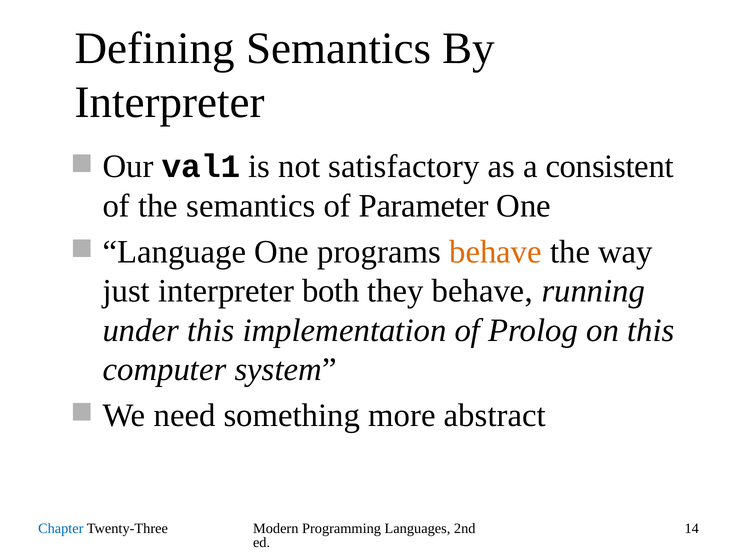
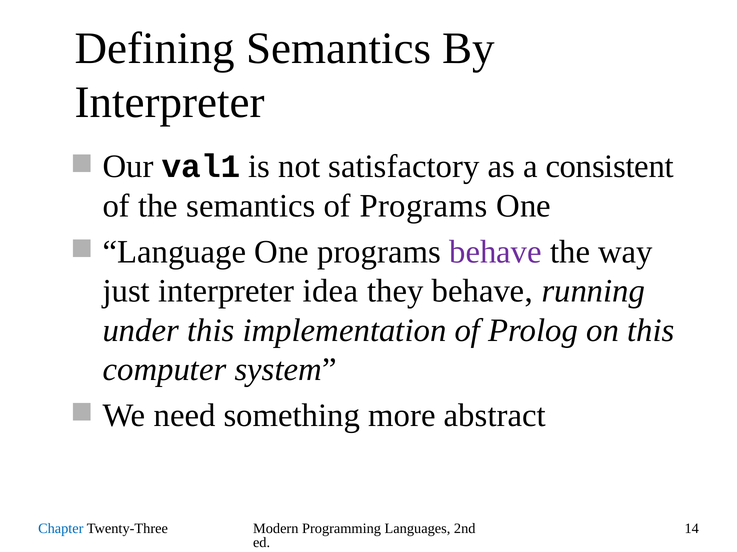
of Parameter: Parameter -> Programs (423, 206)
behave colour: orange -> purple (495, 252)
both: both -> idea (331, 291)
